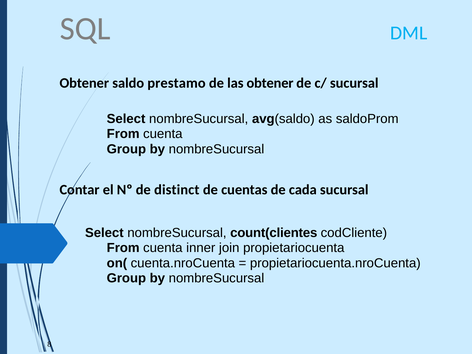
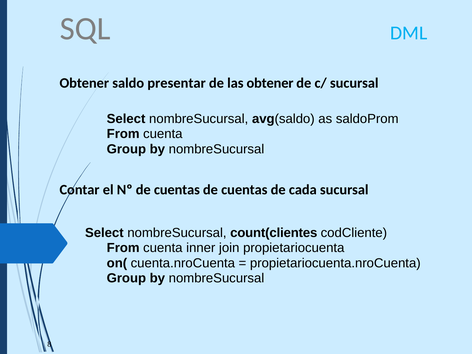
prestamo: prestamo -> presentar (177, 83)
Nº de distinct: distinct -> cuentas (177, 190)
